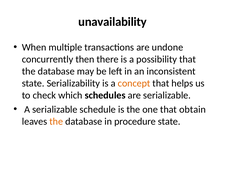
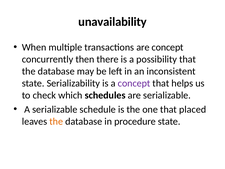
are undone: undone -> concept (168, 47)
concept colour: orange -> purple (134, 83)
obtain: obtain -> placed (193, 109)
